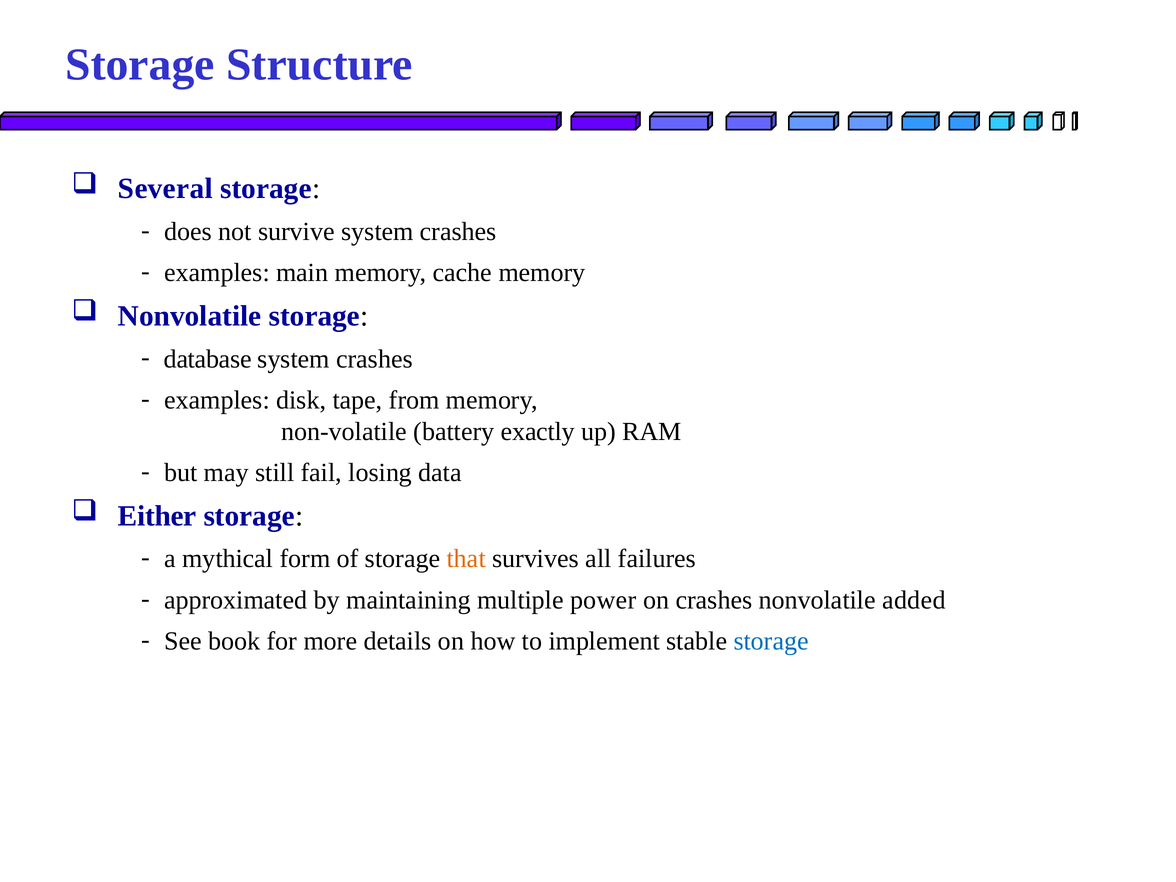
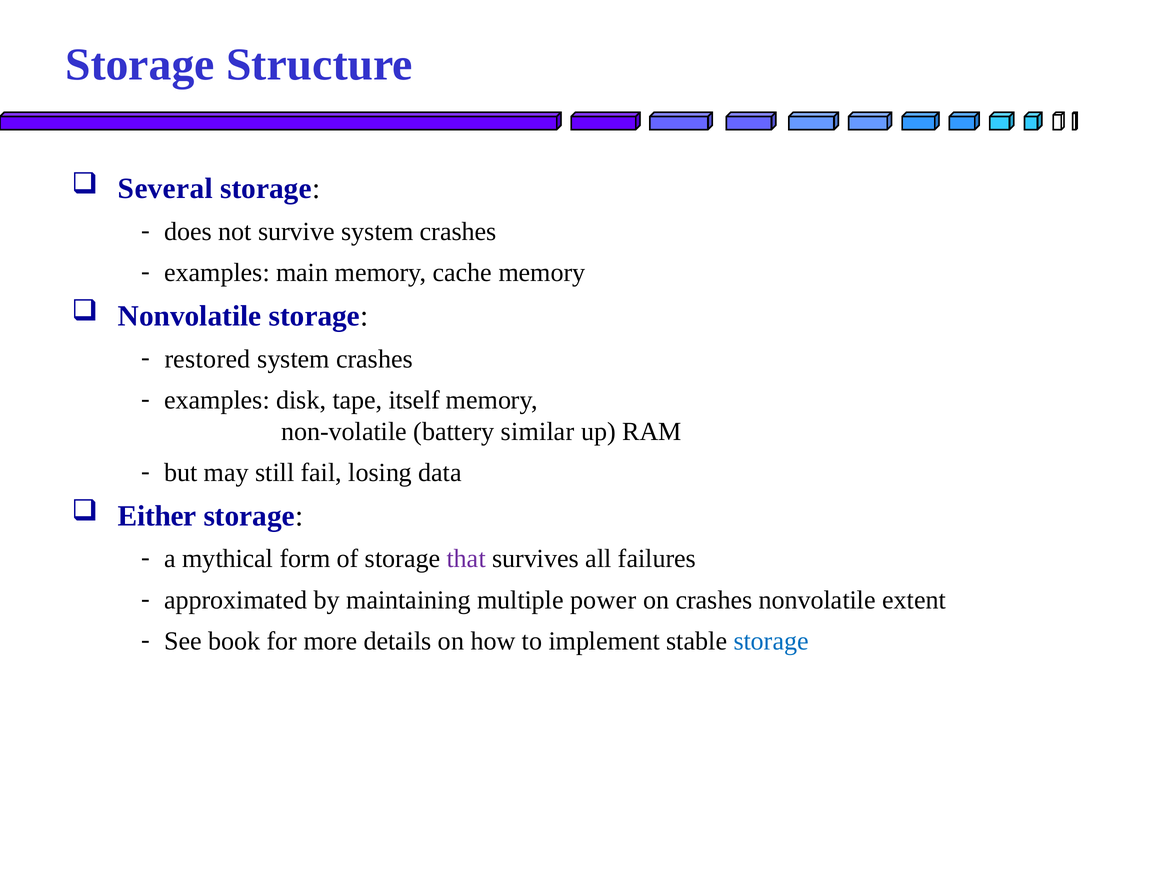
database: database -> restored (207, 359)
from: from -> itself (414, 400)
exactly: exactly -> similar (538, 431)
that colour: orange -> purple (466, 559)
added: added -> extent (914, 600)
